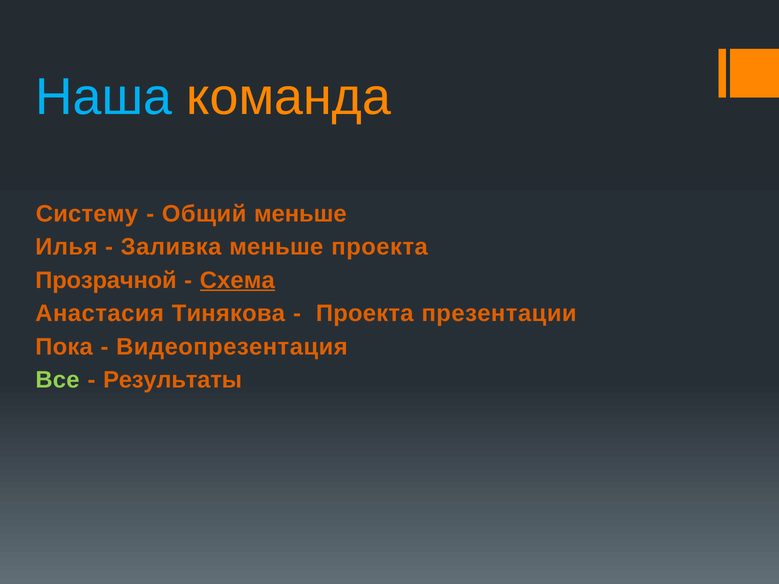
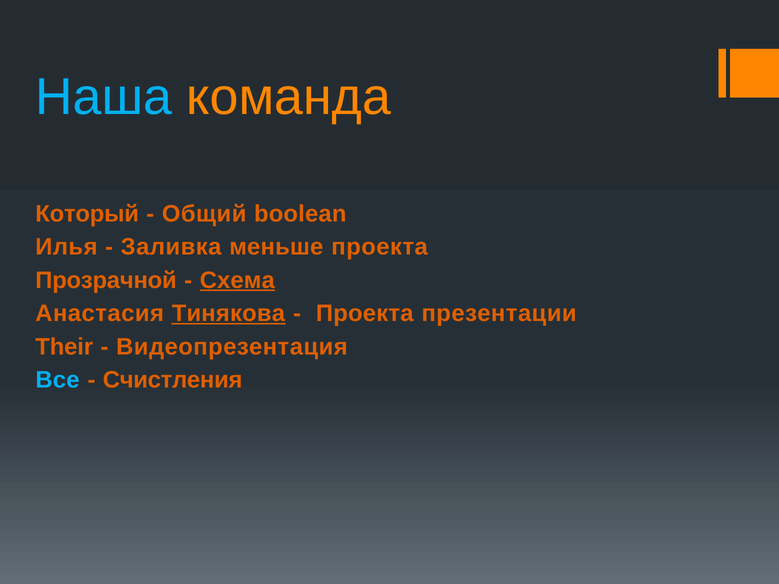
Систему: Систему -> Который (87, 214)
Общий меньше: меньше -> boolean (300, 214)
Тинякова underline: none -> present (228, 314)
Пока: Пока -> Their (64, 347)
Все colour: light green -> light blue (57, 380)
Результаты: Результаты -> Счистления (173, 380)
